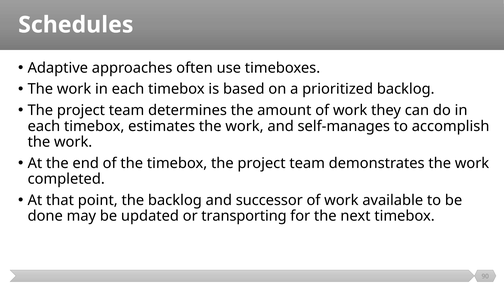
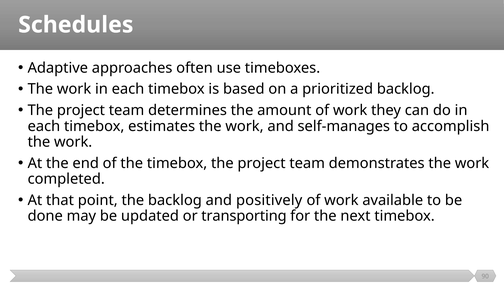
successor: successor -> positively (269, 200)
